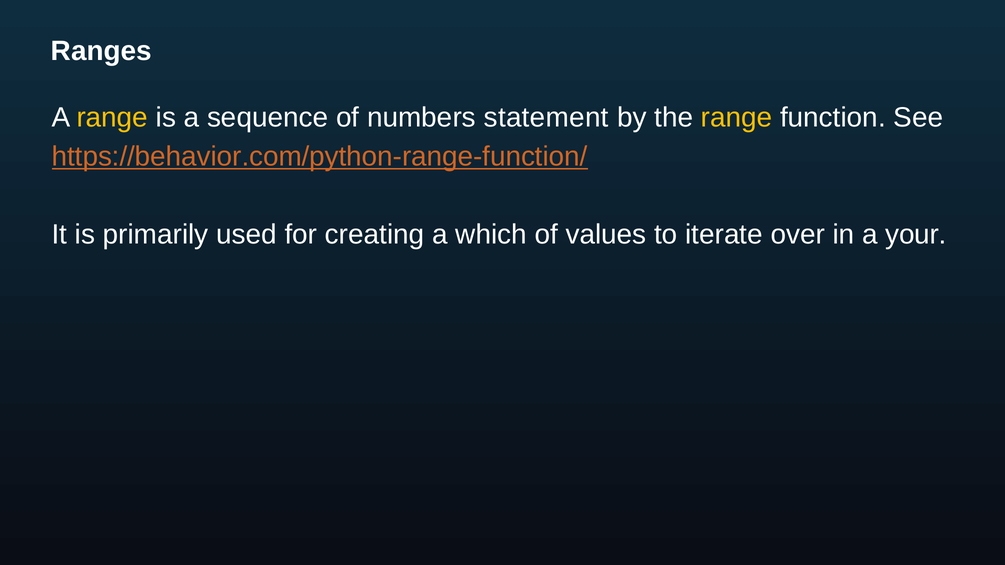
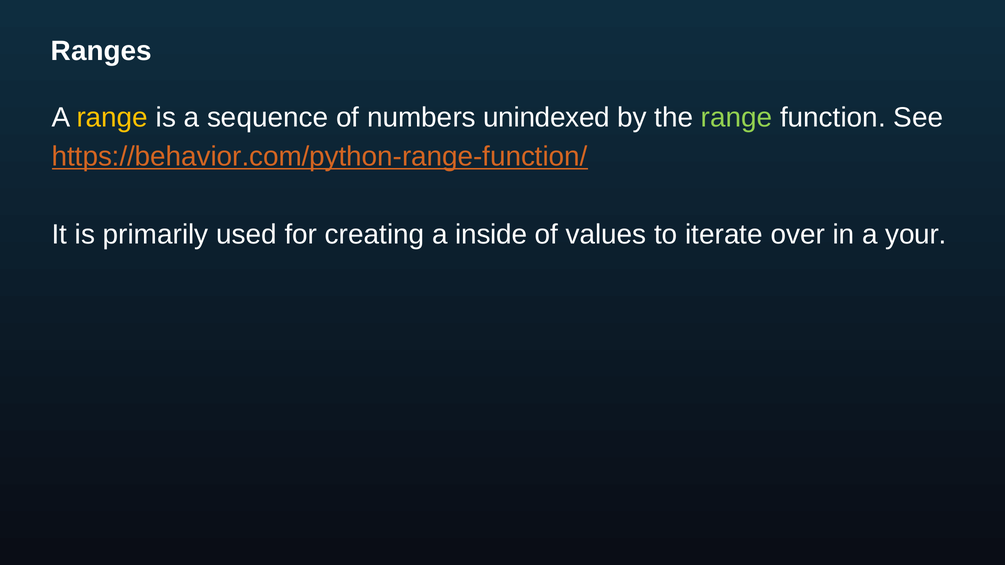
statement: statement -> unindexed (547, 117)
range colour: yellow -> light green (737, 117)
which: which -> inside (491, 235)
